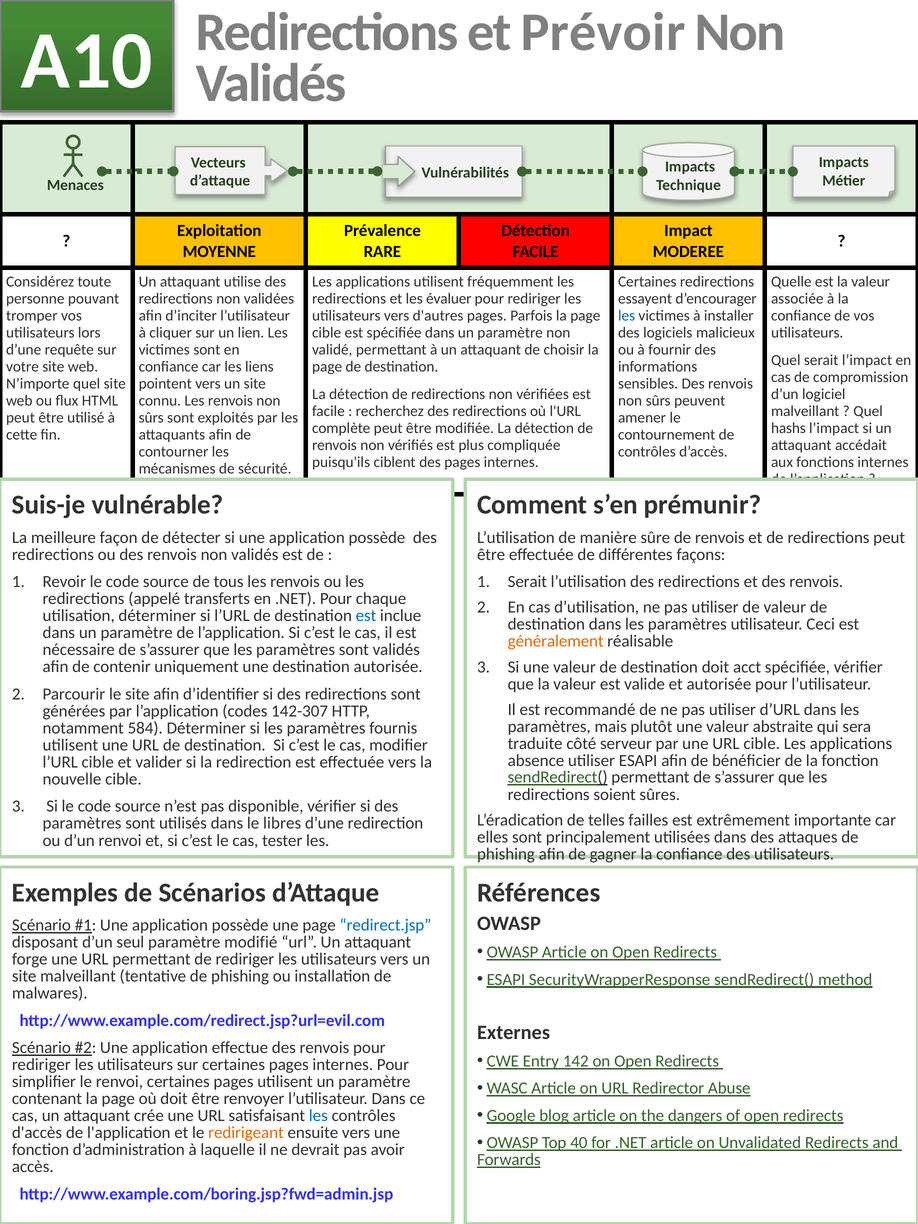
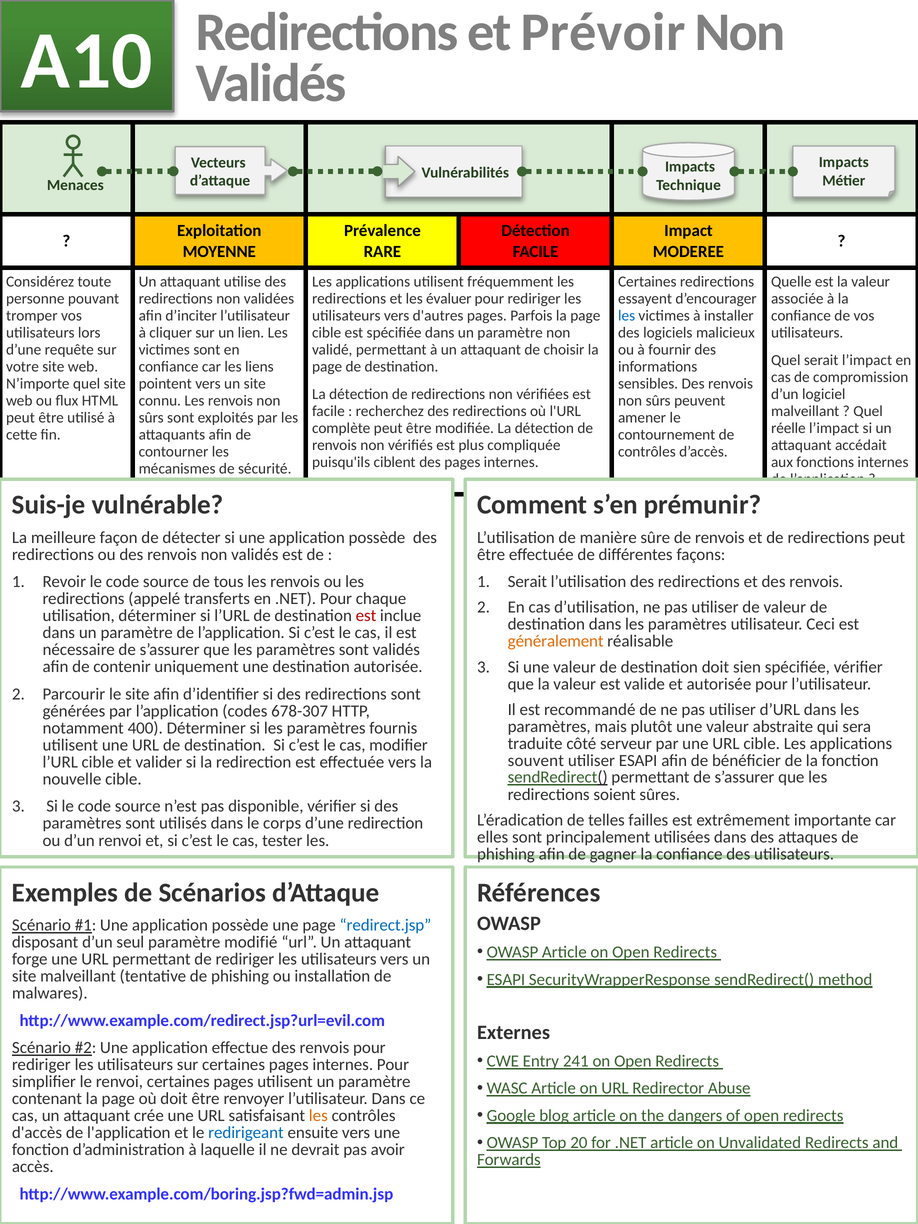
hashs: hashs -> réelle (788, 428)
est colour: blue -> red (366, 616)
acct: acct -> sien (747, 667)
142-307: 142-307 -> 678-307 (300, 711)
584: 584 -> 400 (145, 728)
absence: absence -> souvent (536, 760)
libres: libres -> corps (282, 823)
142: 142 -> 241 (576, 1061)
les colour: blue -> orange (318, 1116)
redirigeant colour: orange -> blue (246, 1133)
40: 40 -> 20 (579, 1143)
